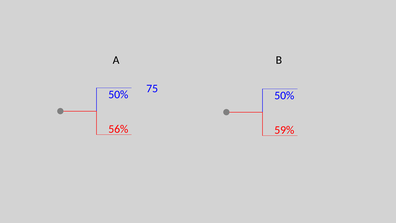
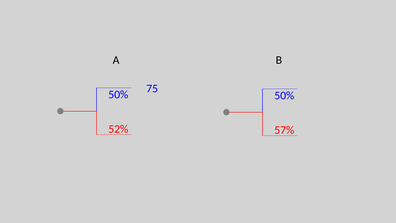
56%: 56% -> 52% (118, 129)
59%: 59% -> 57% (284, 130)
